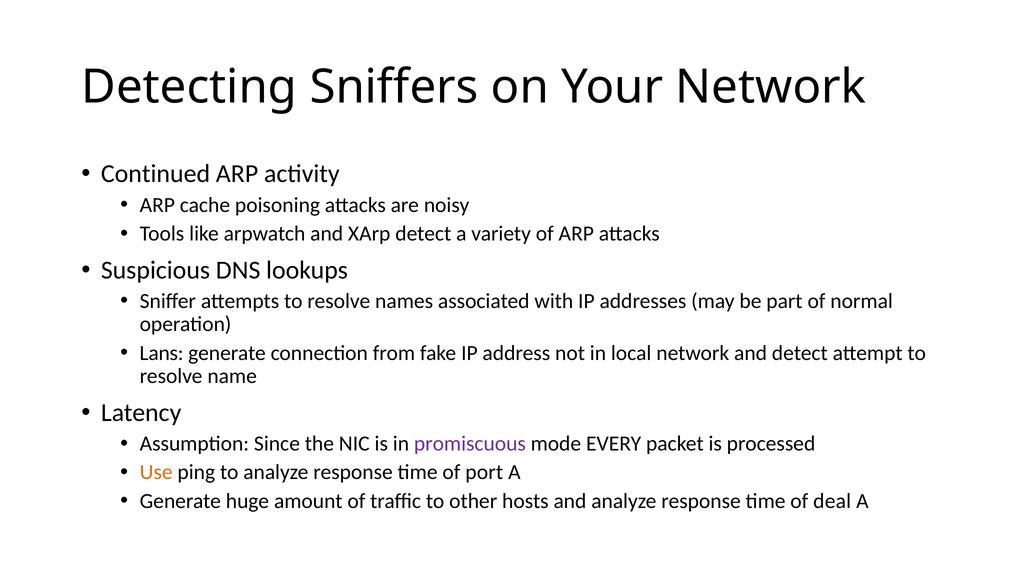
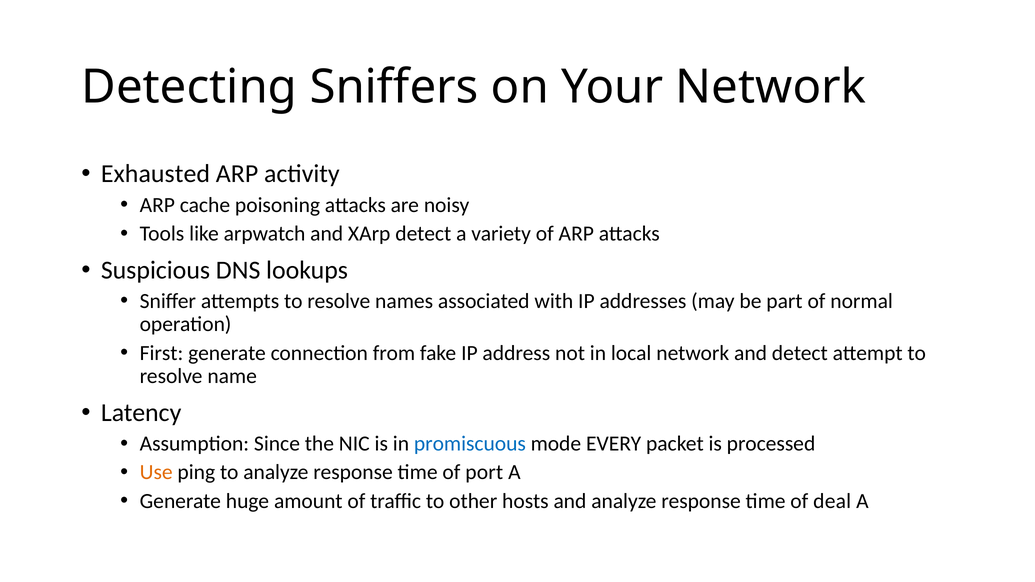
Continued: Continued -> Exhausted (155, 174)
Lans: Lans -> First (161, 353)
promiscuous colour: purple -> blue (470, 444)
